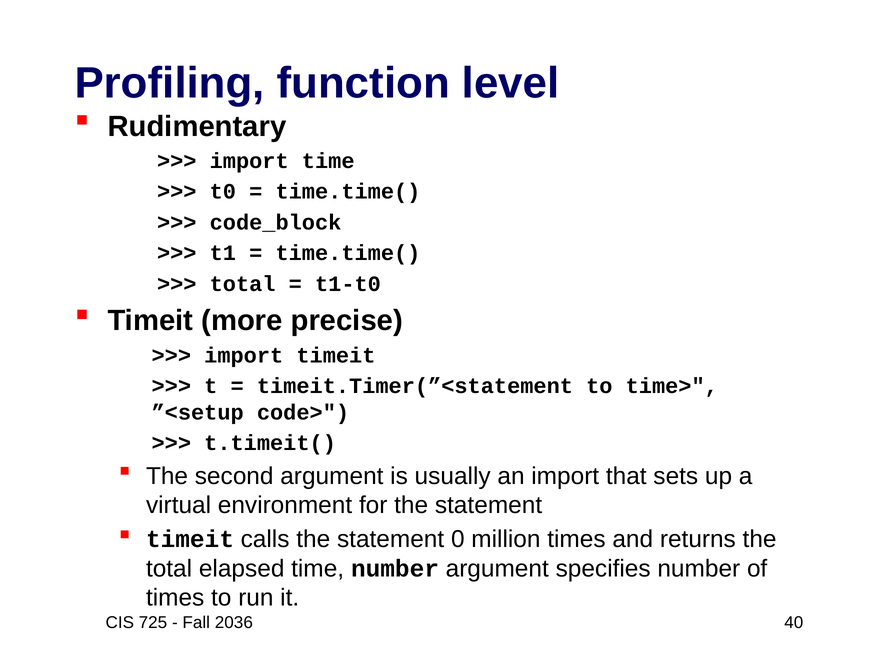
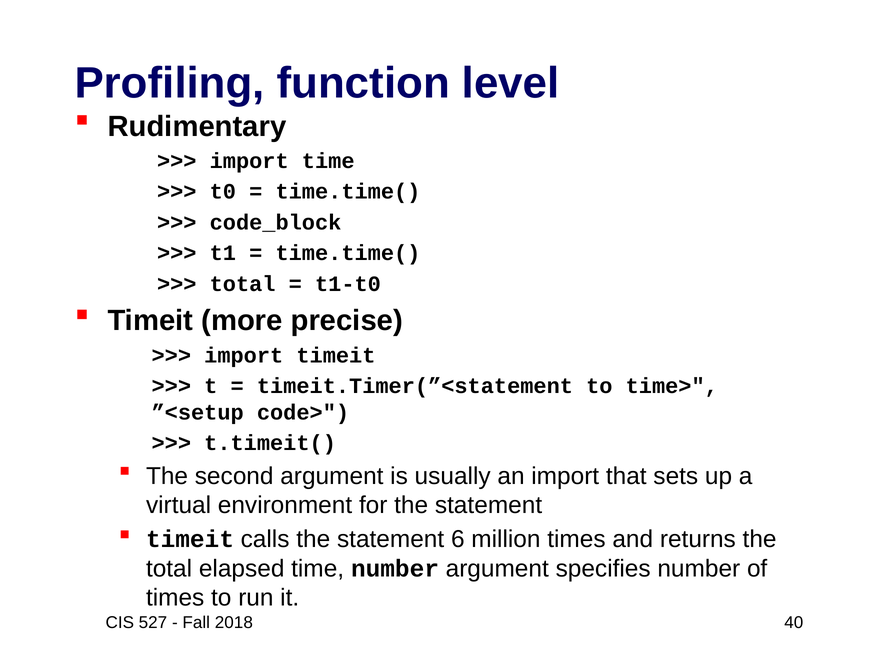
0: 0 -> 6 (458, 540)
725: 725 -> 527 (153, 623)
2036: 2036 -> 2018 (234, 623)
